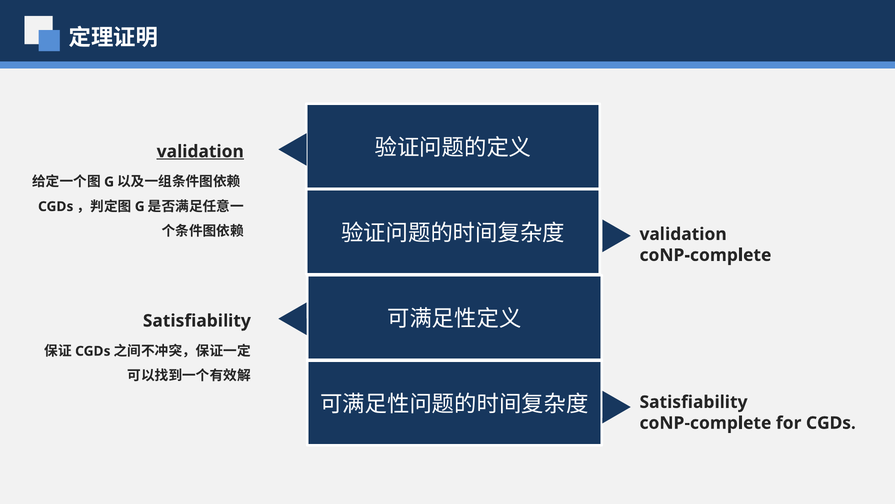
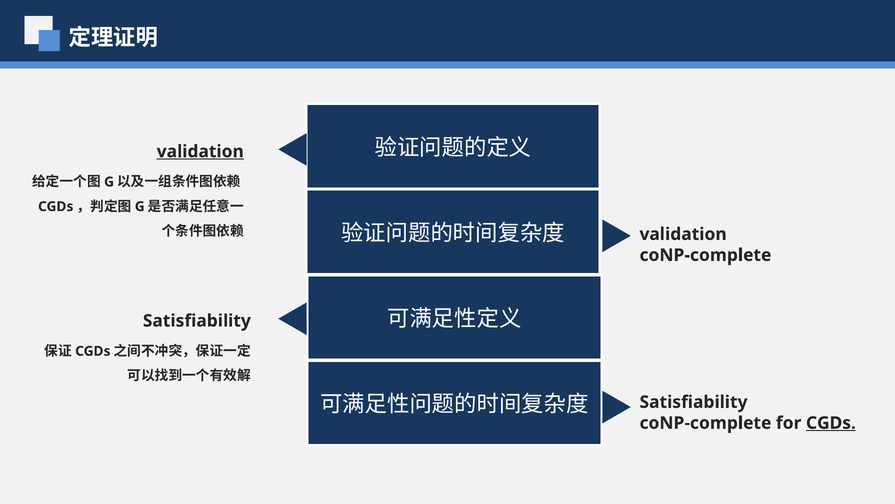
CGDs underline: none -> present (831, 423)
